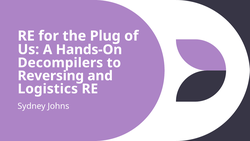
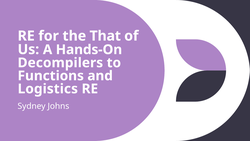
Plug: Plug -> That (105, 36)
Reversing: Reversing -> Functions (51, 76)
